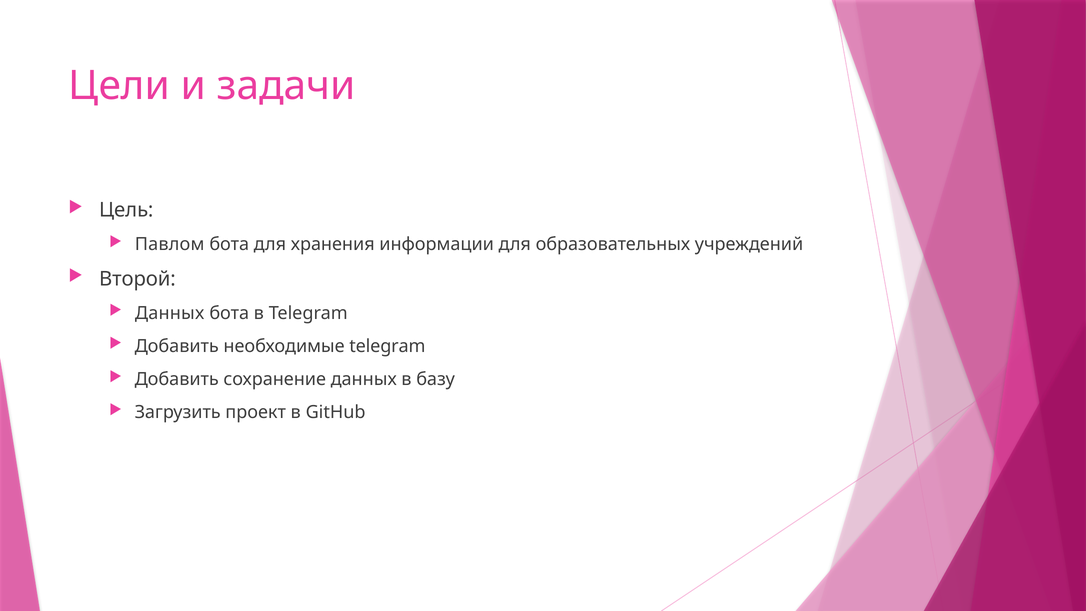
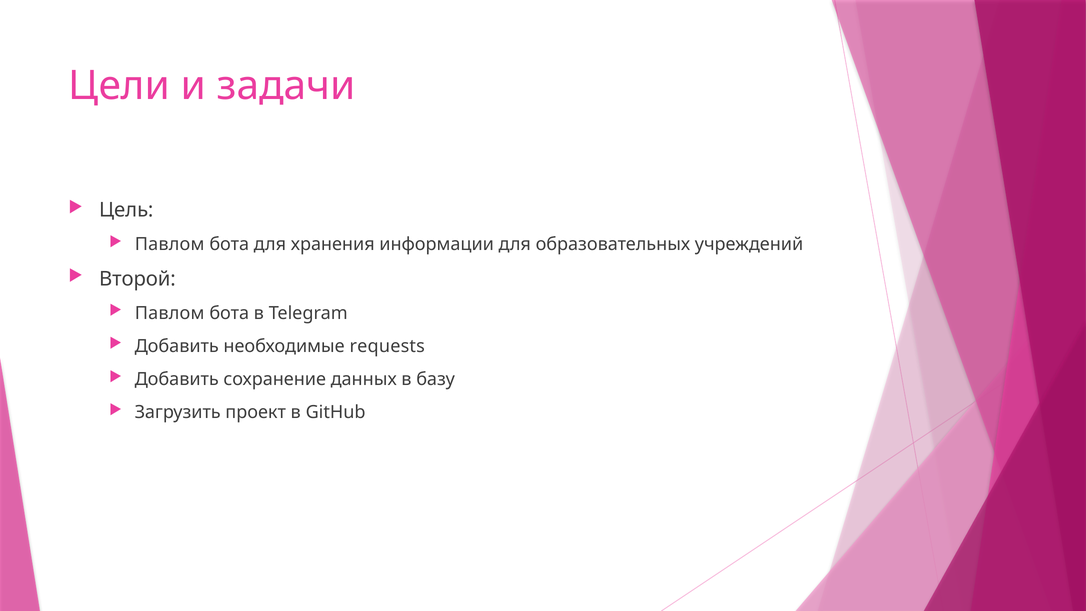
Данных: Данных -> Павлом (170, 313)
необходимые telegram: telegram -> requests (387, 346)
